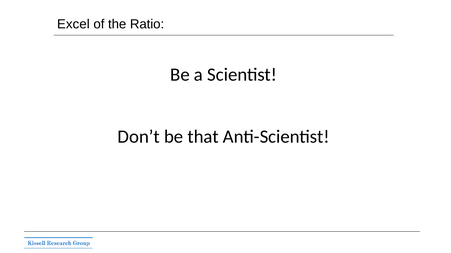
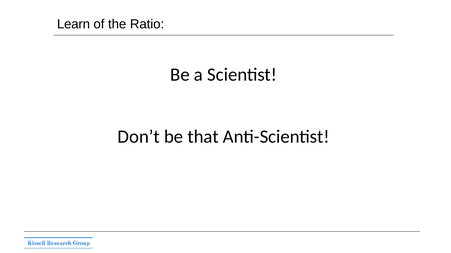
Excel: Excel -> Learn (74, 24)
